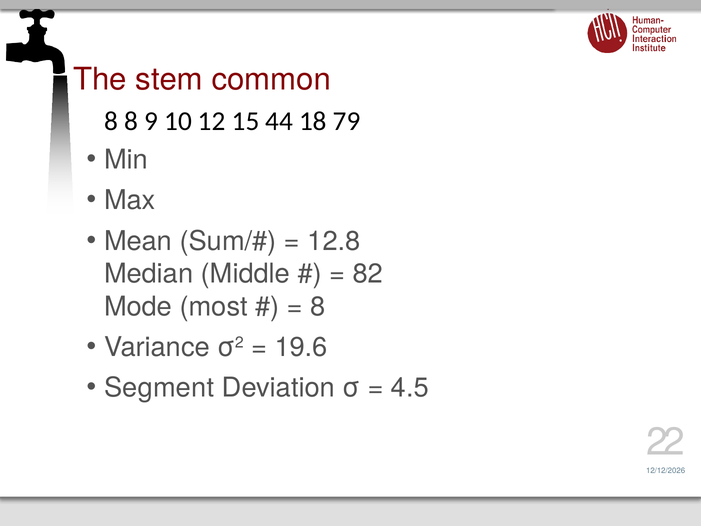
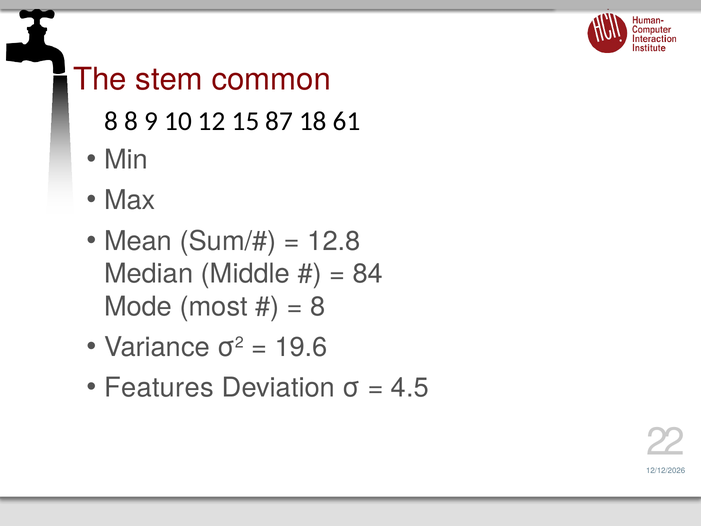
44: 44 -> 87 (279, 121)
79: 79 -> 61 (347, 121)
82: 82 -> 84 (368, 274)
Segment: Segment -> Features (159, 387)
